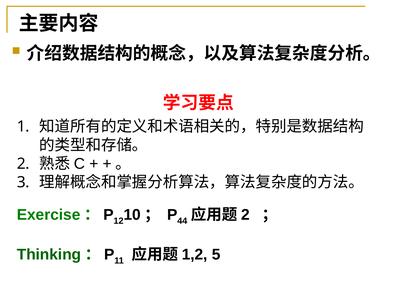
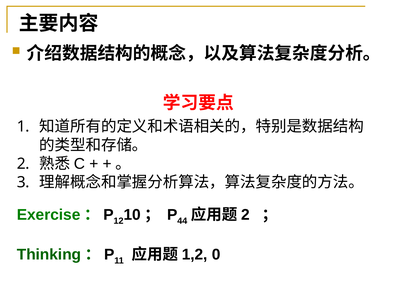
5: 5 -> 0 (216, 254)
